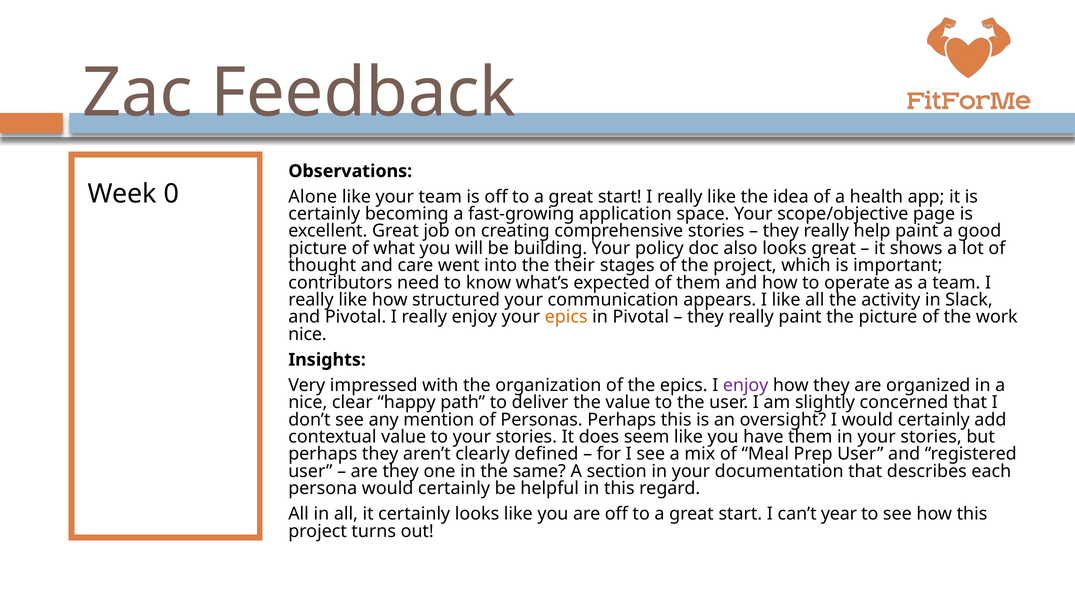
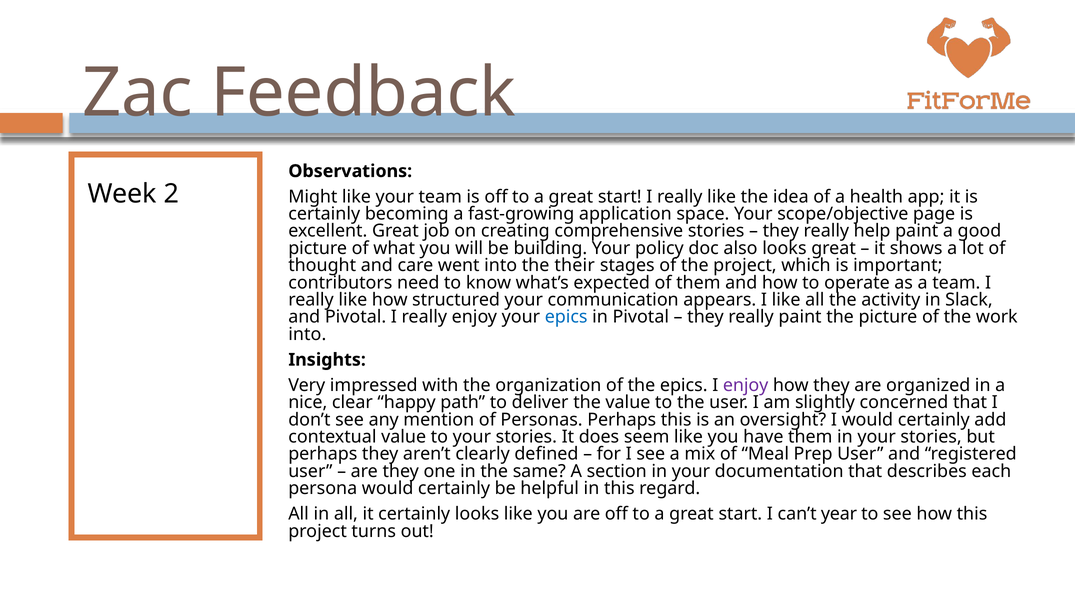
0: 0 -> 2 (171, 194)
Alone: Alone -> Might (313, 197)
epics colour: orange -> blue (566, 317)
nice: nice -> into (307, 334)
